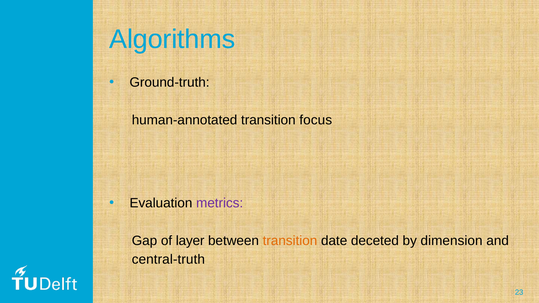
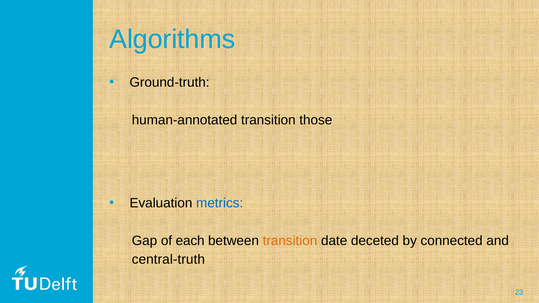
focus: focus -> those (316, 120)
metrics colour: purple -> blue (220, 203)
layer: layer -> each (190, 241)
dimension: dimension -> connected (452, 241)
